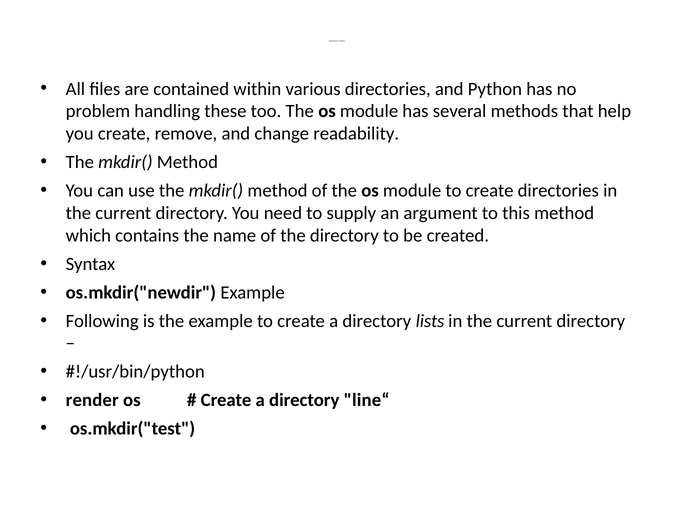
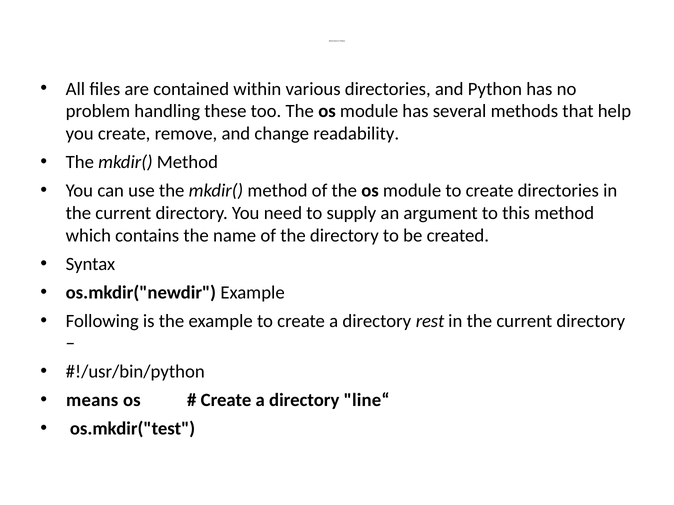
lists: lists -> rest (430, 321)
render: render -> means (92, 401)
